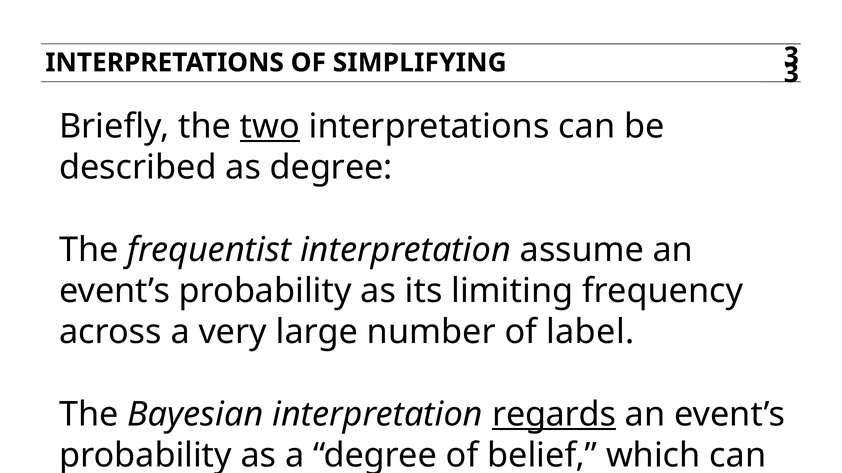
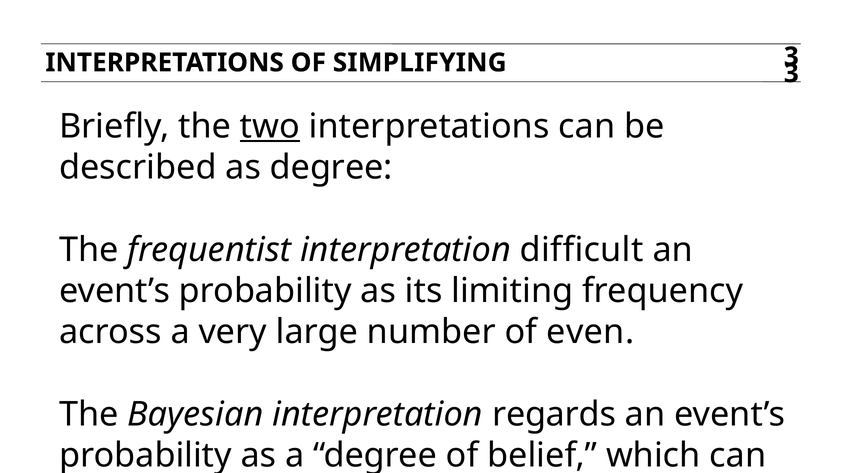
assume: assume -> difficult (582, 250)
of label: label -> even (590, 332)
regards underline: present -> none (554, 414)
